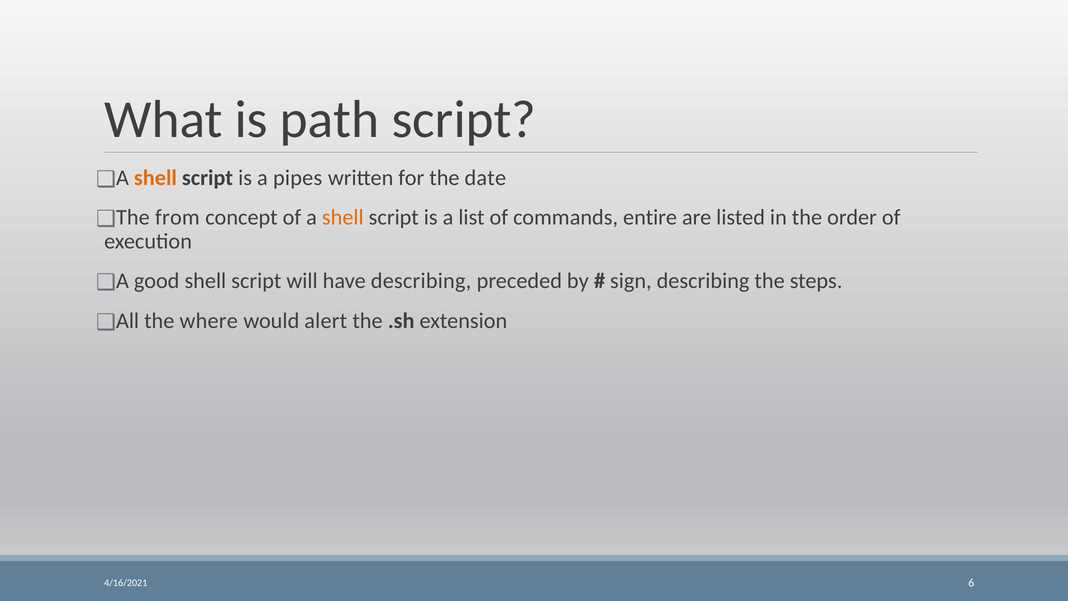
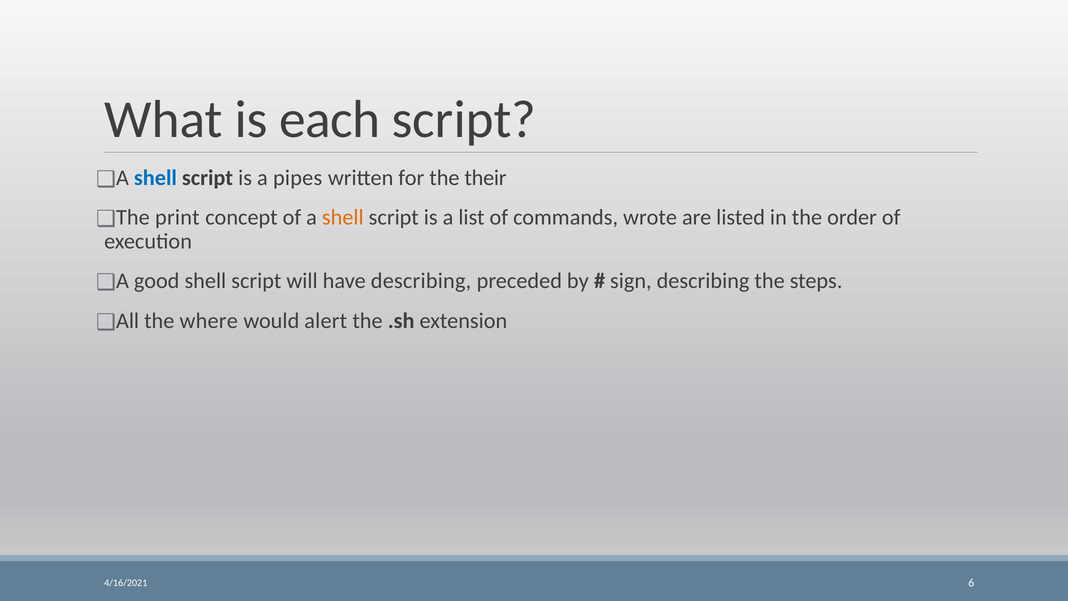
path: path -> each (330, 120)
shell colour: orange -> blue (155, 178)
date: date -> their (486, 178)
from: from -> print (177, 217)
entire: entire -> wrote (650, 217)
